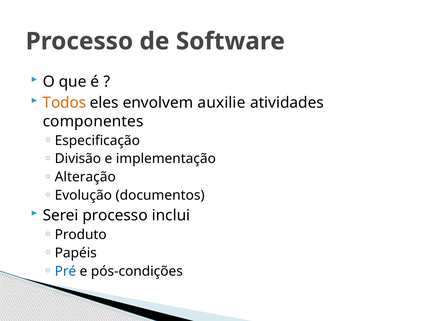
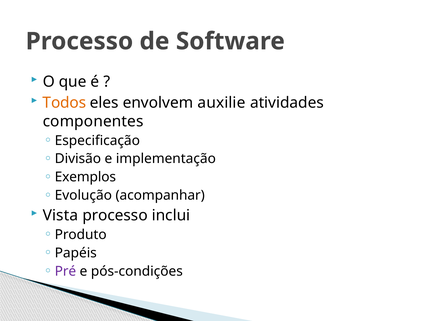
Alteração: Alteração -> Exemplos (85, 177)
documentos: documentos -> acompanhar (160, 195)
Serei: Serei -> Vista (61, 215)
Pré colour: blue -> purple (65, 271)
